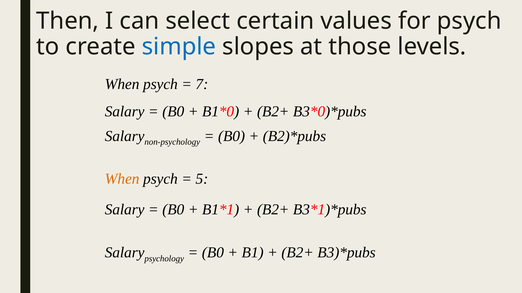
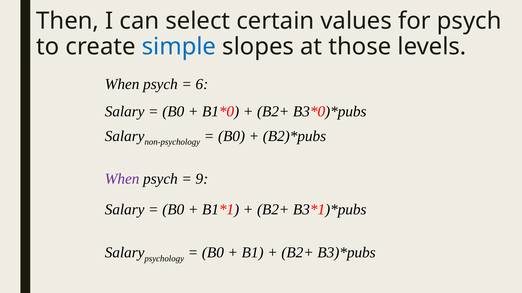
7: 7 -> 6 (202, 84)
When colour: orange -> purple (122, 179)
5: 5 -> 9 (202, 179)
